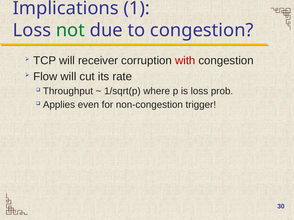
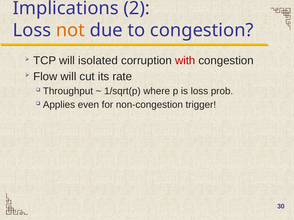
1: 1 -> 2 (137, 8)
not colour: green -> orange (70, 30)
receiver: receiver -> isolated (98, 61)
